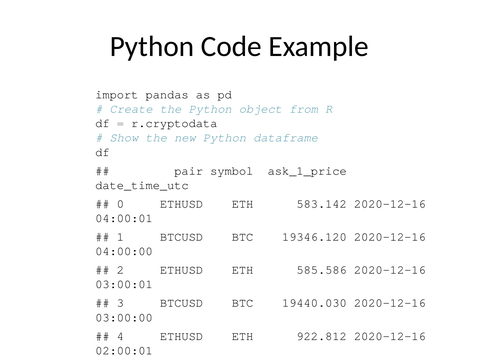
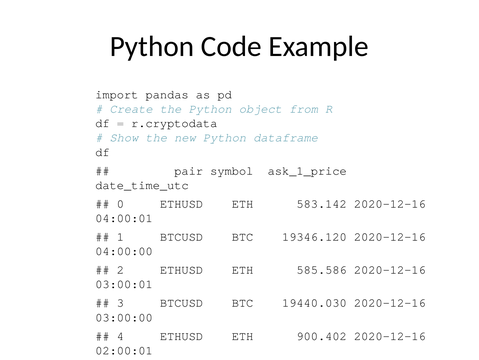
922.812: 922.812 -> 900.402 (322, 335)
